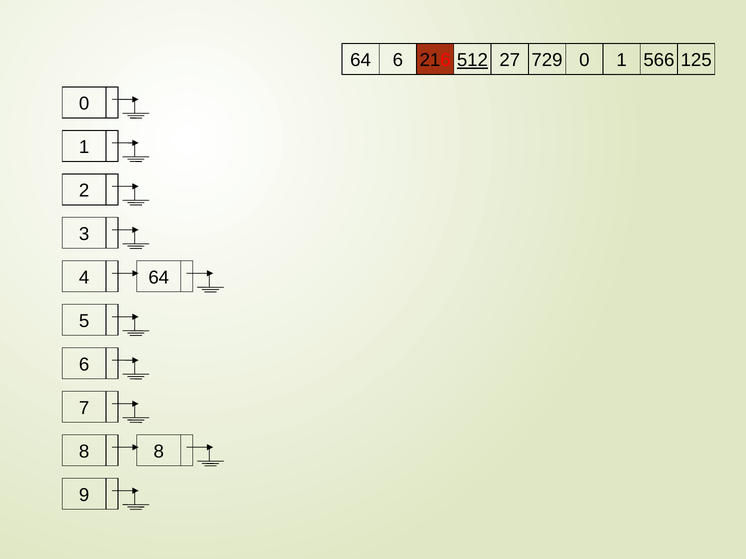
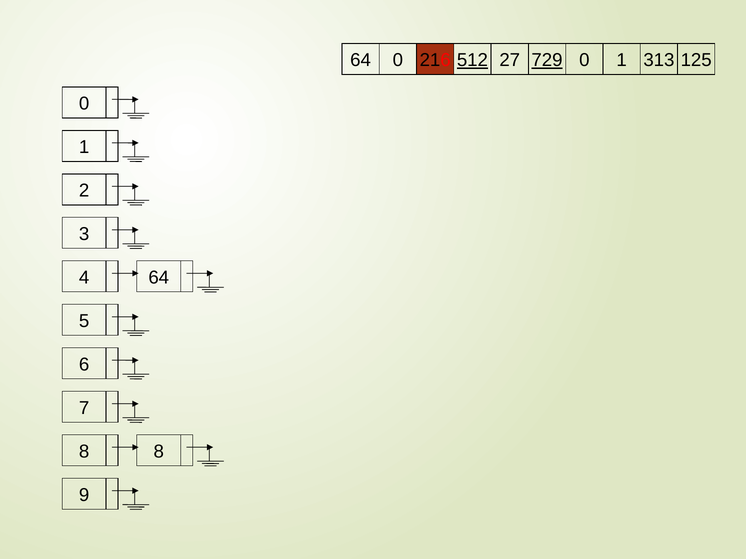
64 6: 6 -> 0 (398, 60)
729 underline: none -> present (547, 60)
566: 566 -> 313 (659, 60)
